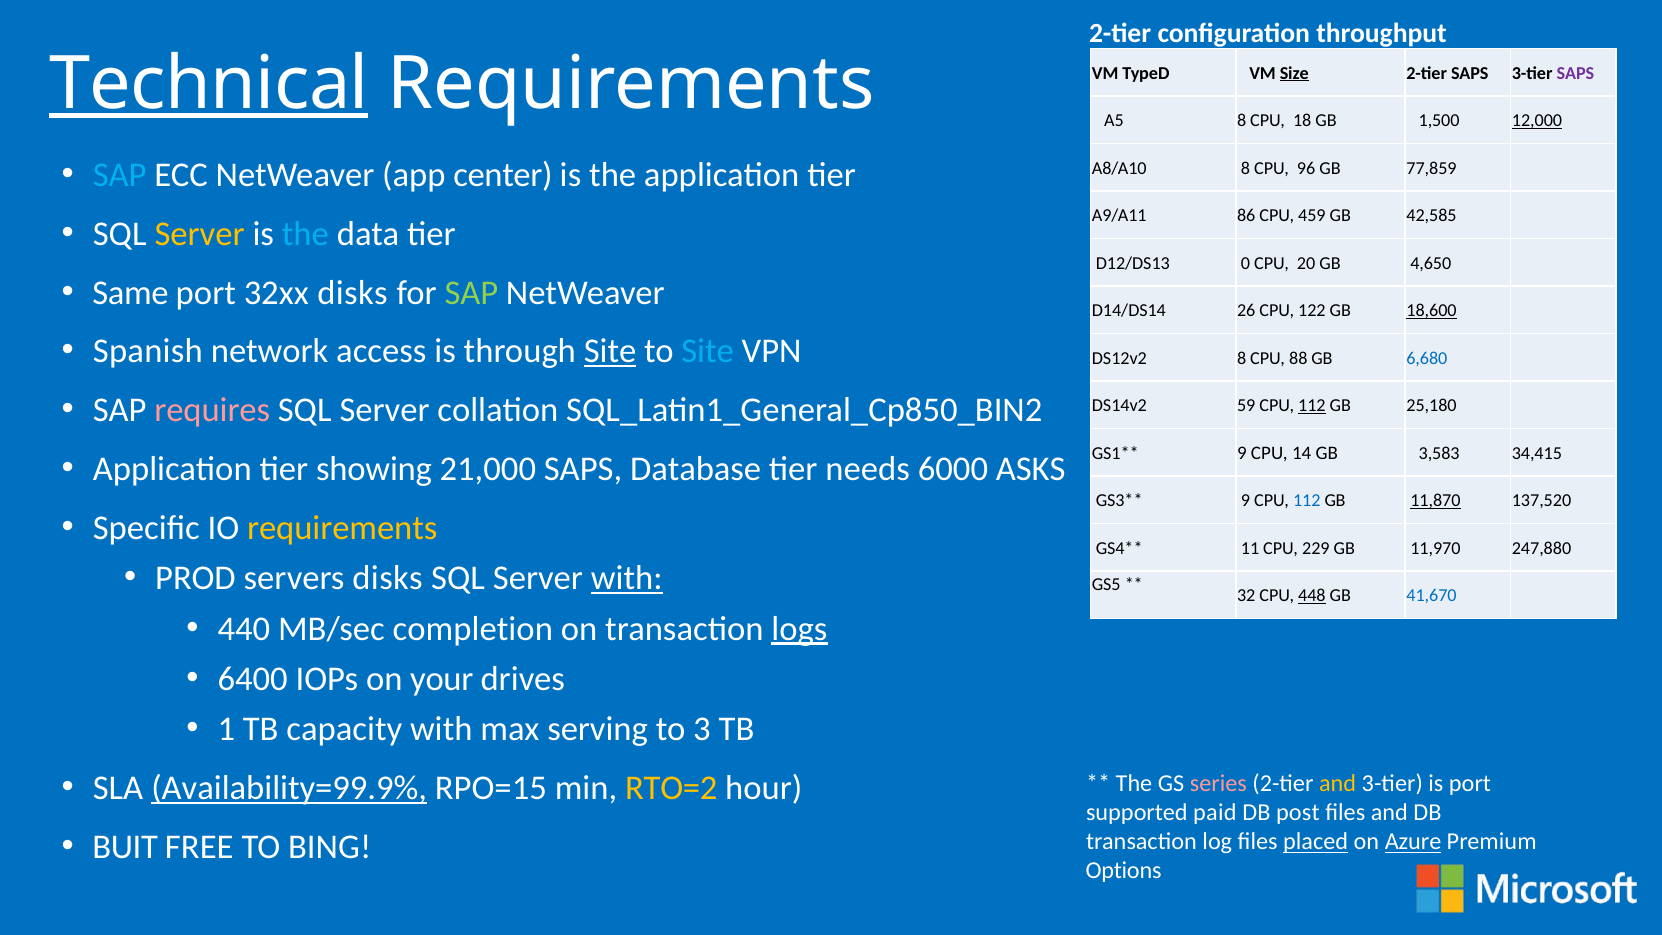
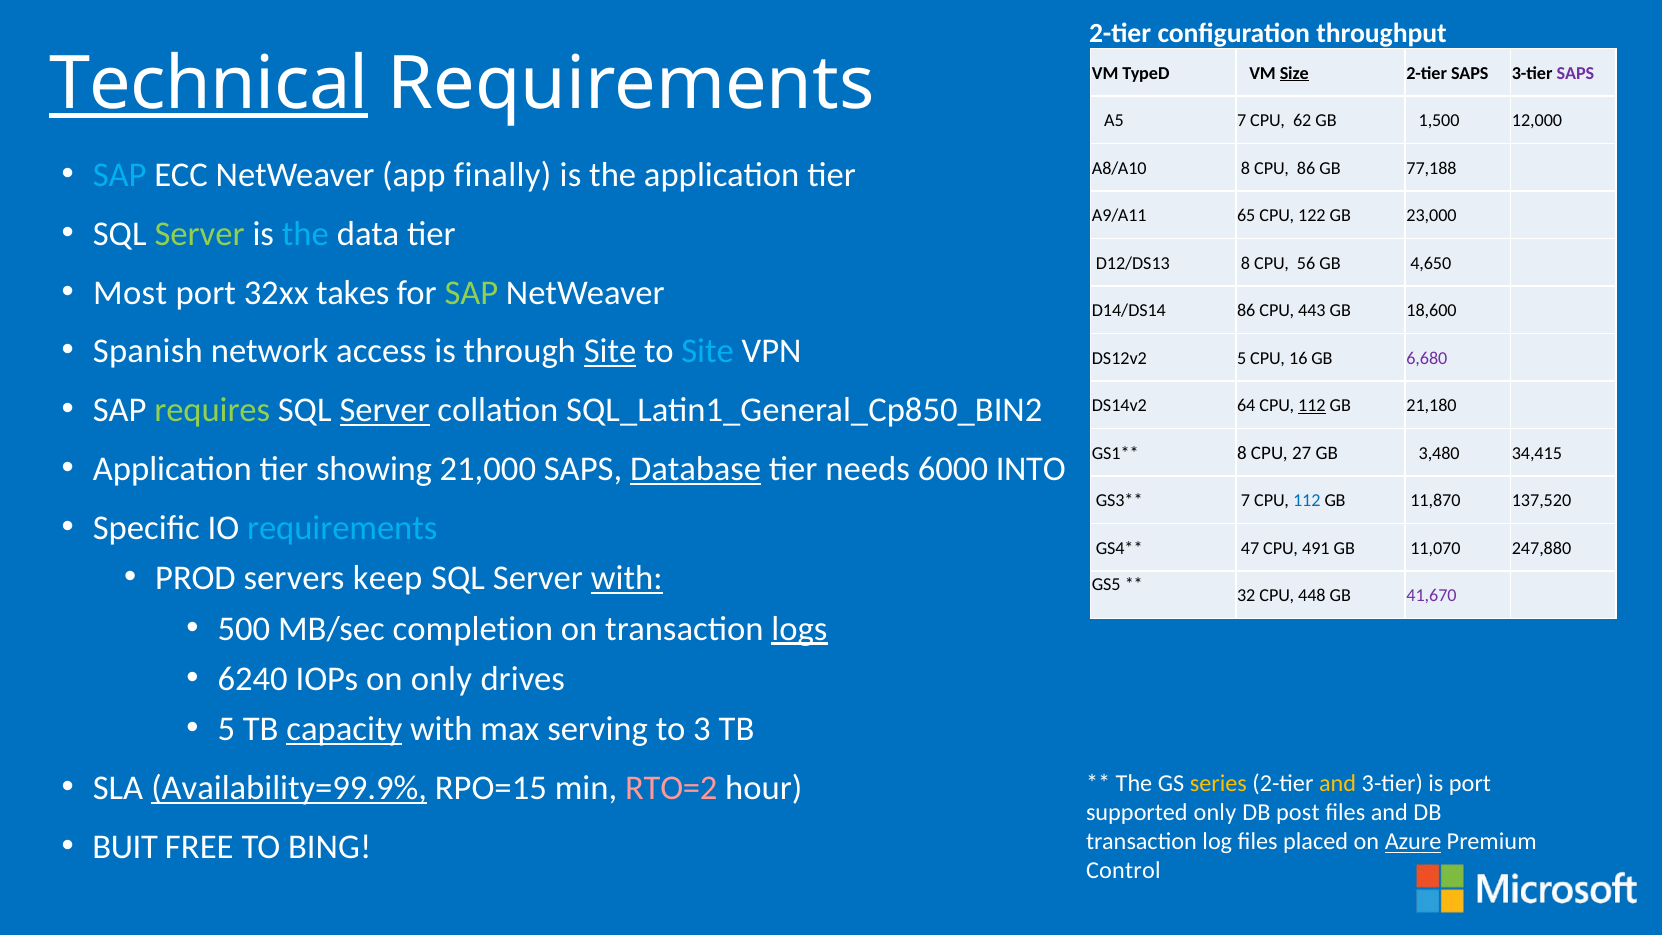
A5 8: 8 -> 7 (1242, 121)
18: 18 -> 62 (1302, 121)
12,000 underline: present -> none (1537, 121)
center: center -> finally (503, 175)
CPU 96: 96 -> 86 (1306, 168)
77,859: 77,859 -> 77,188 (1432, 168)
86: 86 -> 65 (1246, 216)
459: 459 -> 122 (1312, 216)
42,585: 42,585 -> 23,000 (1432, 216)
Server colour: yellow -> light green (200, 234)
D12/DS13 0: 0 -> 8 (1246, 263)
20: 20 -> 56 (1306, 263)
Same: Same -> Most (130, 293)
32xx disks: disks -> takes (353, 293)
D14/DS14 26: 26 -> 86 (1246, 311)
122: 122 -> 443 (1312, 311)
18,600 underline: present -> none (1432, 311)
DS12v2 8: 8 -> 5 (1242, 358)
88: 88 -> 16 (1298, 358)
6,680 colour: blue -> purple (1427, 358)
requires colour: pink -> light green (212, 410)
Server underline: none -> present (385, 410)
59: 59 -> 64 (1246, 406)
25,180: 25,180 -> 21,180 (1432, 406)
9: 9 -> 8 (1242, 453)
14: 14 -> 27 (1302, 453)
3,583: 3,583 -> 3,480 (1439, 453)
Database underline: none -> present (696, 469)
ASKS: ASKS -> INTO (1031, 469)
9: 9 -> 7 (1246, 501)
11,870 underline: present -> none (1435, 501)
requirements colour: yellow -> light blue (342, 528)
11: 11 -> 47 (1250, 548)
229: 229 -> 491 (1316, 548)
11,970: 11,970 -> 11,070 (1435, 548)
servers disks: disks -> keep (388, 578)
448 underline: present -> none (1312, 596)
41,670 colour: blue -> purple (1432, 596)
440: 440 -> 500 (244, 628)
6400: 6400 -> 6240 (253, 679)
on your: your -> only (441, 679)
1: 1 -> 5 (226, 729)
capacity underline: none -> present (344, 729)
RTO=2 colour: yellow -> pink (671, 788)
series colour: pink -> yellow (1218, 784)
supported paid: paid -> only (1215, 813)
placed underline: present -> none (1316, 842)
Options: Options -> Control (1123, 871)
